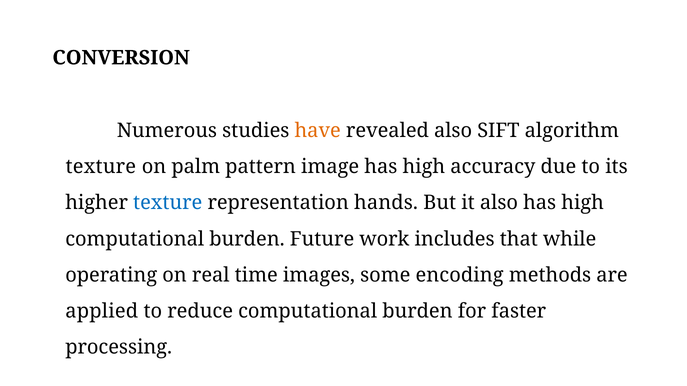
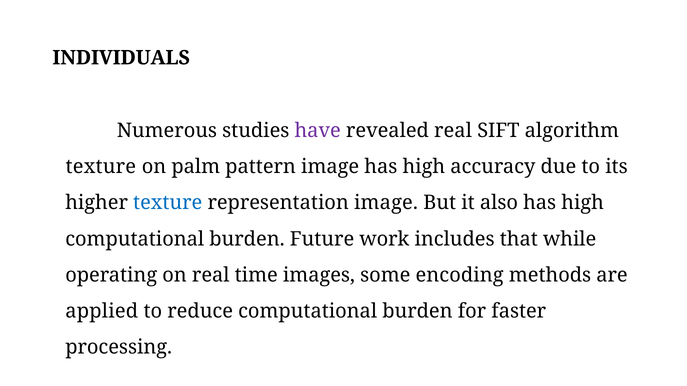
CONVERSION: CONVERSION -> INDIVIDUALS (121, 58)
have colour: orange -> purple (318, 131)
revealed also: also -> real (453, 131)
representation hands: hands -> image (386, 203)
